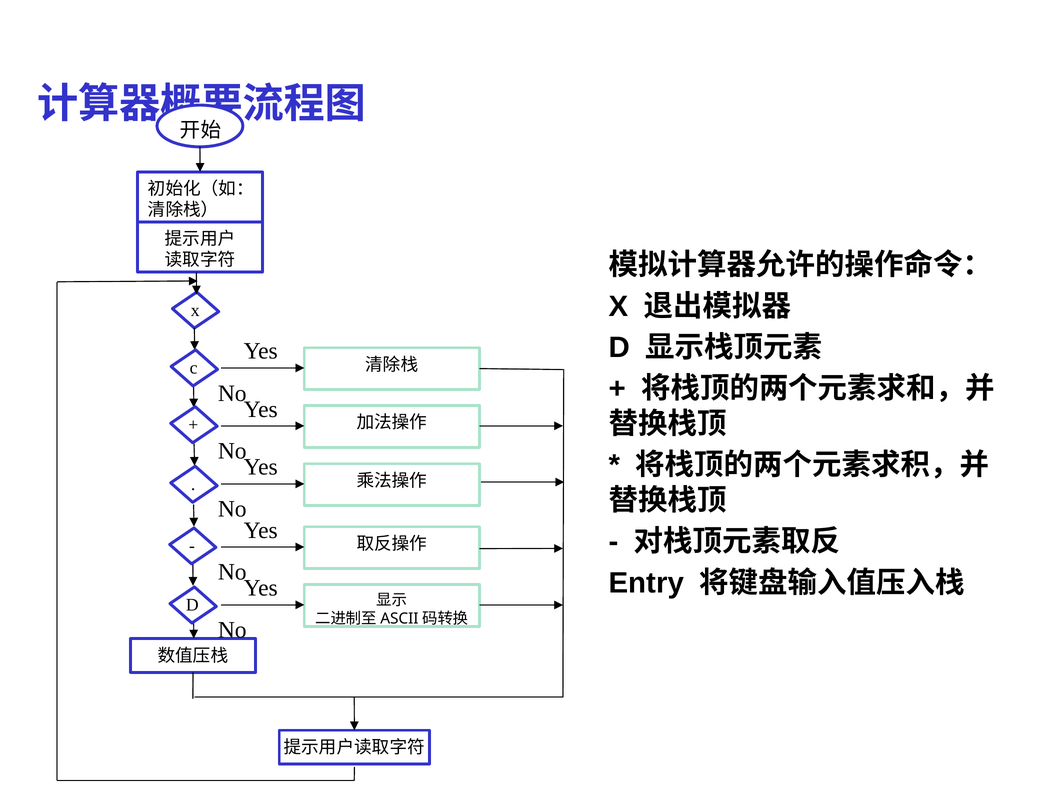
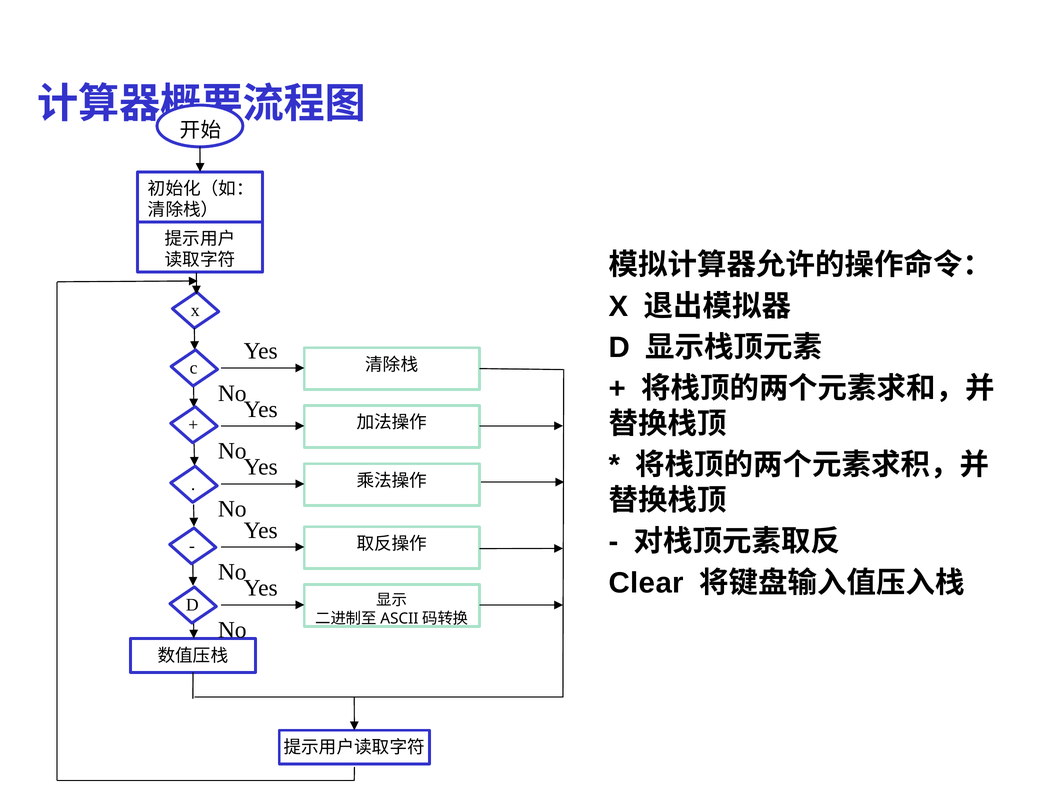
Entry: Entry -> Clear (646, 583)
